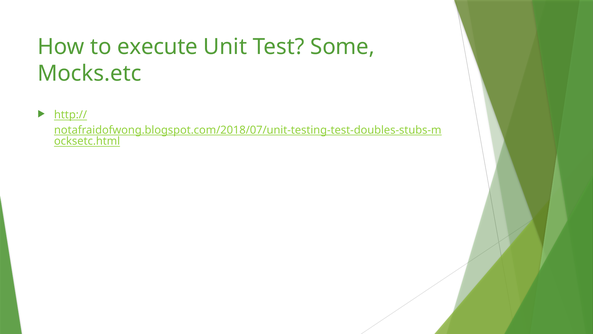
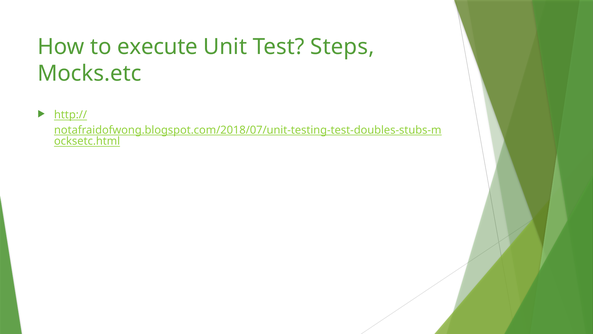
Some: Some -> Steps (342, 47)
